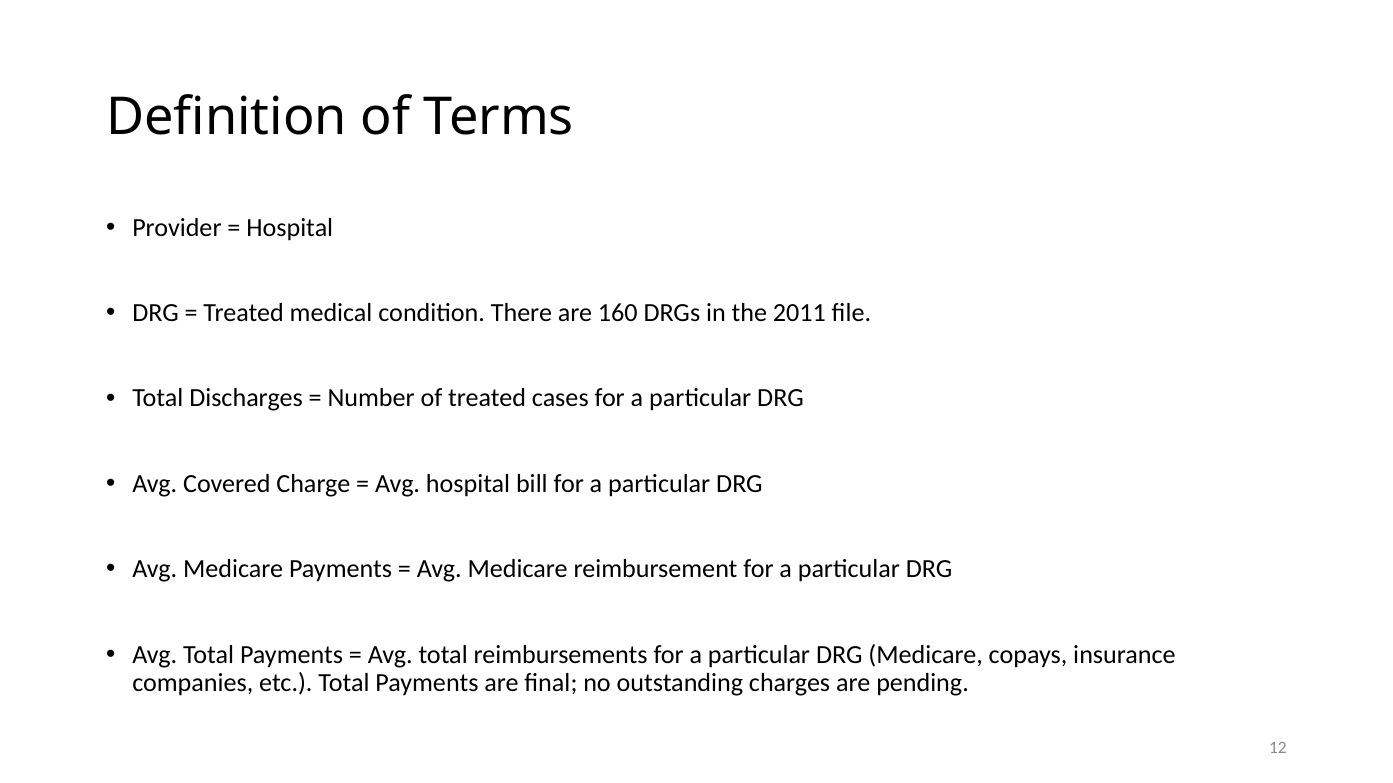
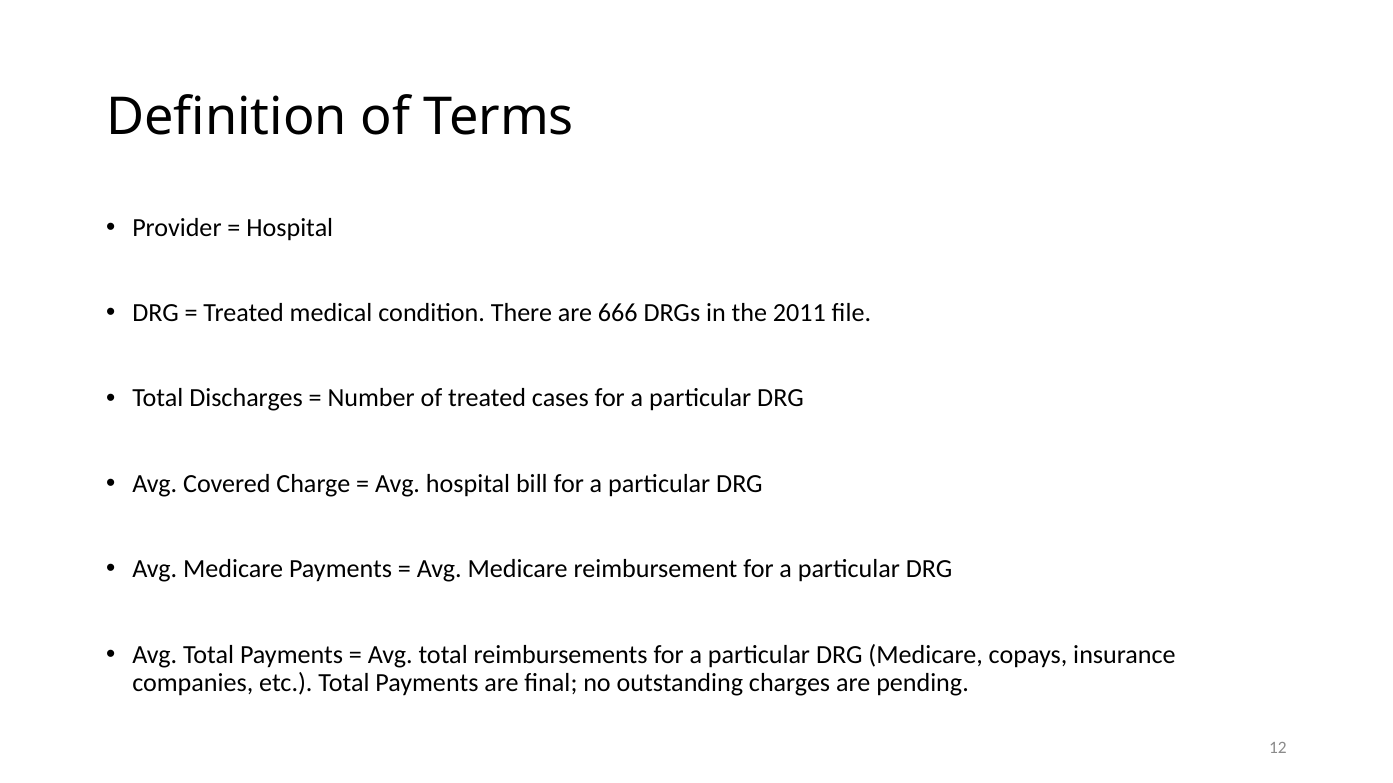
160: 160 -> 666 (618, 313)
